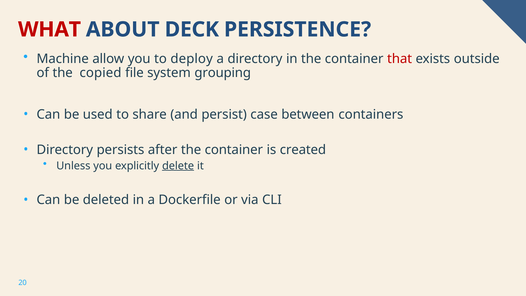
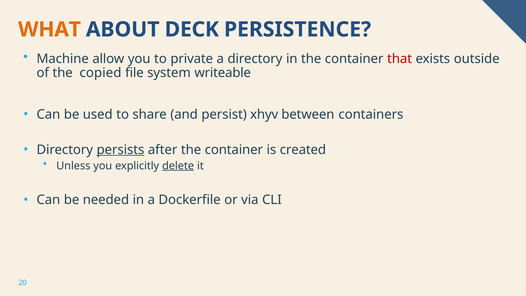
WHAT colour: red -> orange (50, 29)
deploy: deploy -> private (192, 59)
grouping: grouping -> writeable (223, 73)
case: case -> xhyv (264, 114)
persists underline: none -> present (120, 150)
deleted: deleted -> needed (106, 200)
